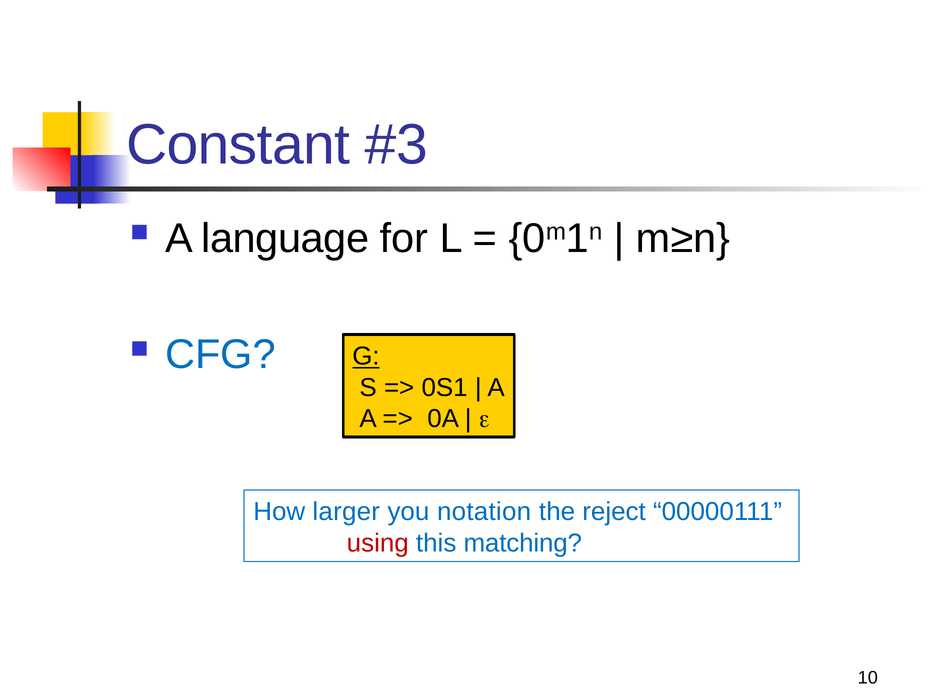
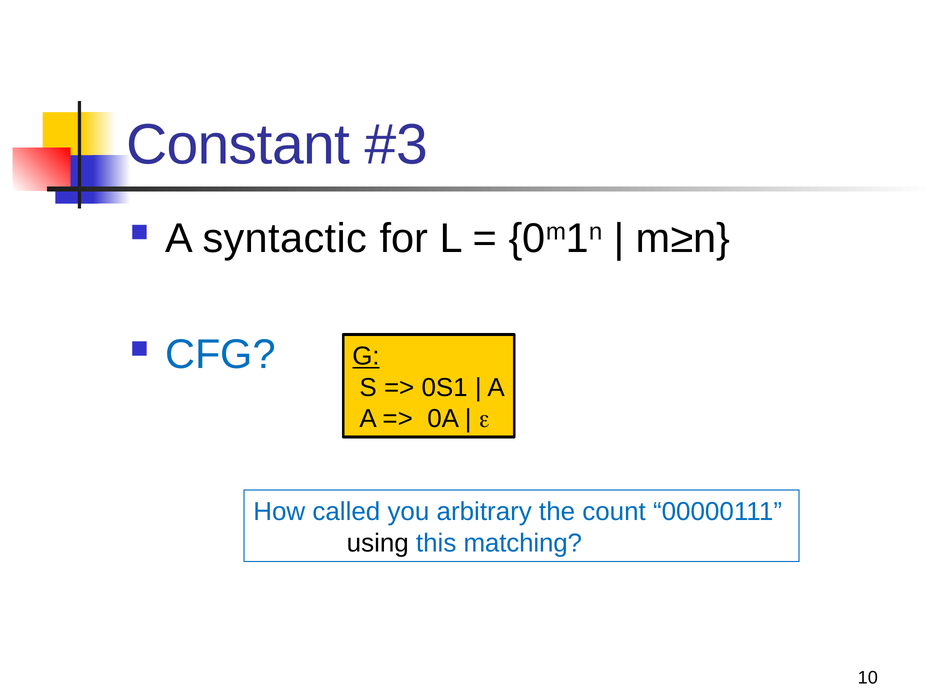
language: language -> syntactic (285, 239)
larger: larger -> called (346, 512)
notation: notation -> arbitrary (484, 512)
reject: reject -> count (614, 512)
using colour: red -> black (378, 543)
